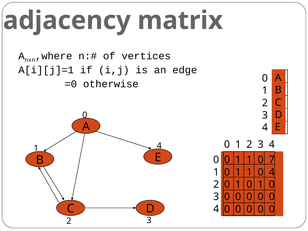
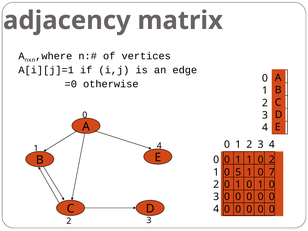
0 7: 7 -> 2 (272, 160)
1: 1 -> 5 (238, 172)
0 4: 4 -> 7 (272, 172)
